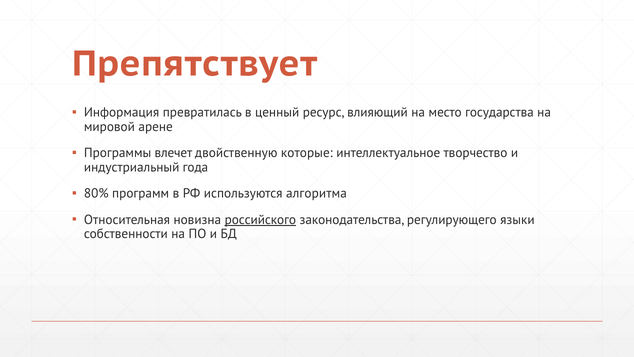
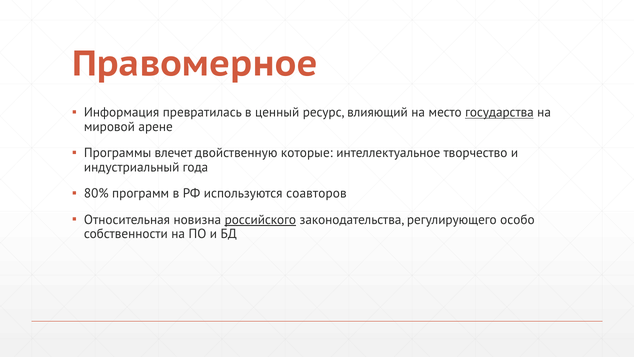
Препятствует: Препятствует -> Правомерное (195, 64)
государства underline: none -> present (499, 112)
алгоритма: алгоритма -> соавторов (316, 193)
языки: языки -> особо (517, 219)
